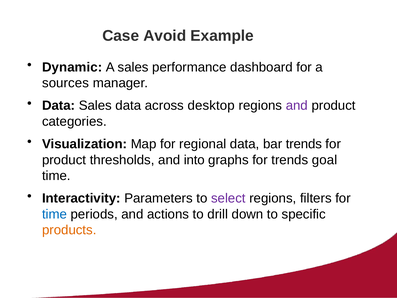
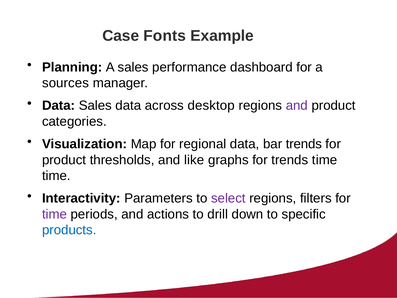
Avoid: Avoid -> Fonts (165, 36)
Dynamic: Dynamic -> Planning (72, 67)
into: into -> like (194, 160)
trends goal: goal -> time (325, 160)
time colour: blue -> purple (55, 214)
products colour: orange -> blue (69, 230)
